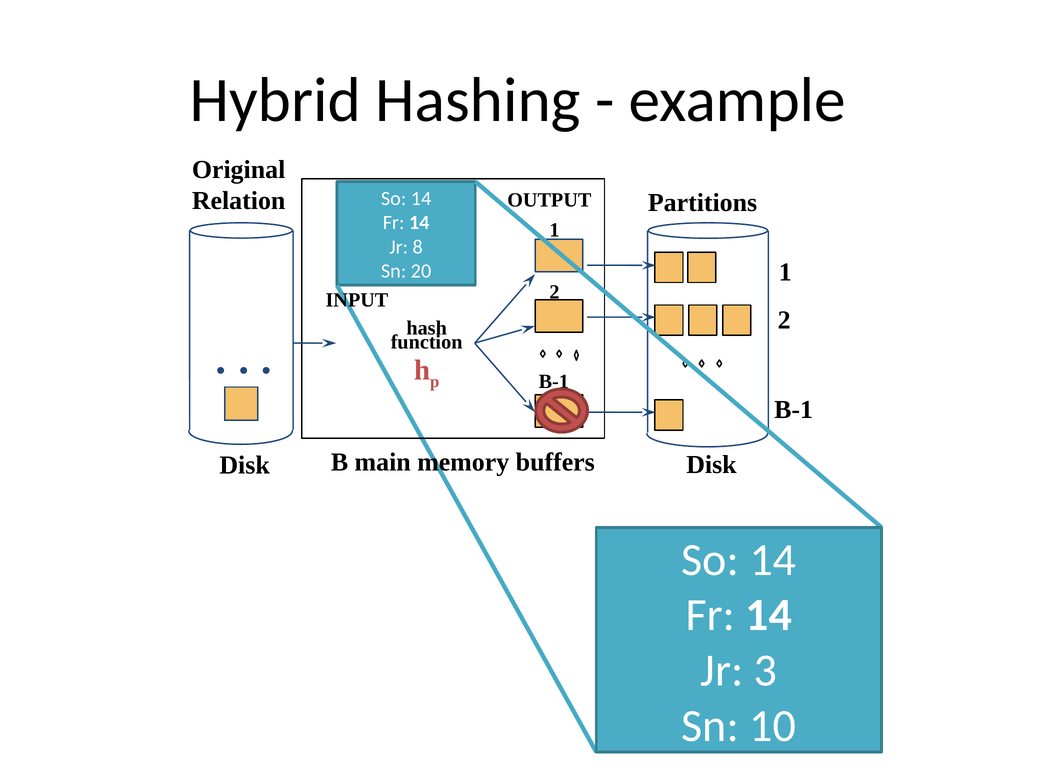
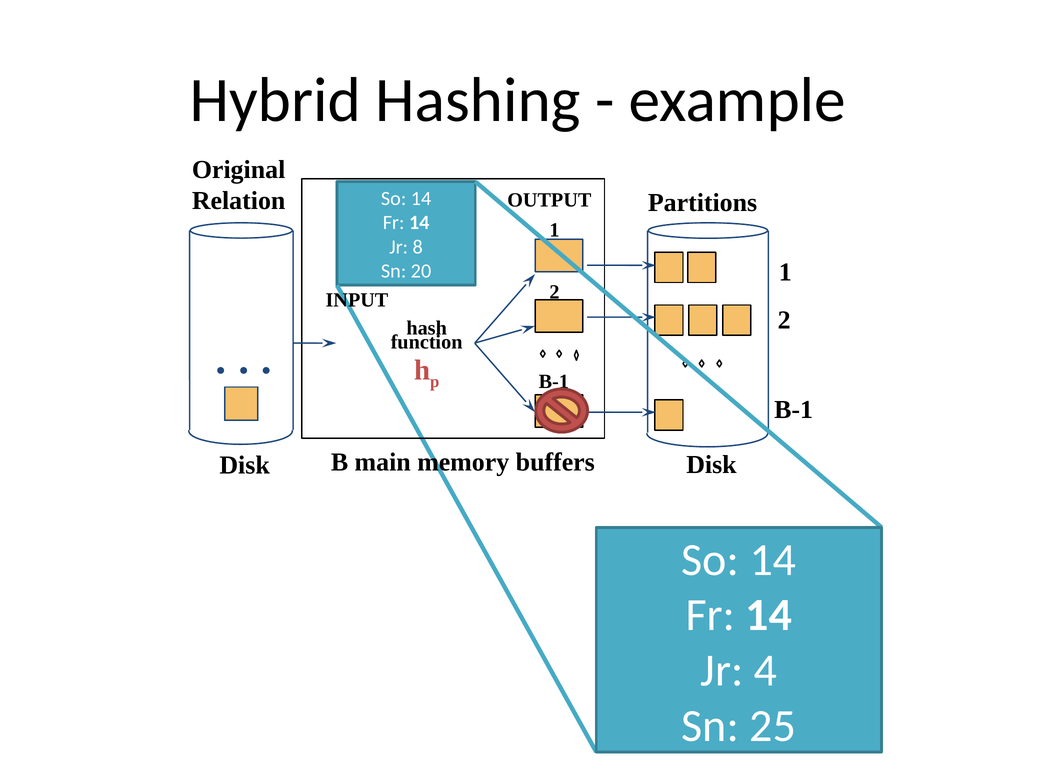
3: 3 -> 4 (766, 670)
10: 10 -> 25 (773, 726)
